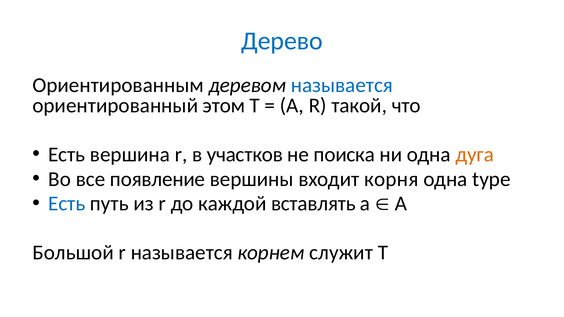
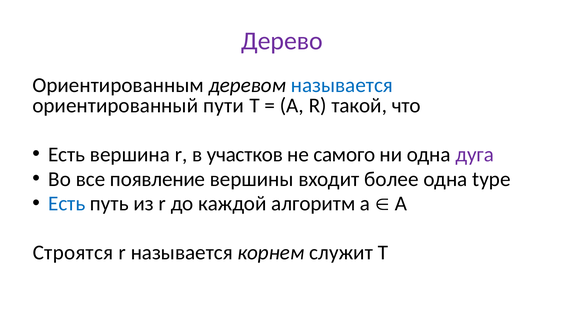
Дерево colour: blue -> purple (282, 41)
этом: этом -> пути (224, 106)
поиска: поиска -> самого (344, 155)
дуга colour: orange -> purple (475, 155)
корня: корня -> более (391, 179)
вставлять: вставлять -> алгоритм (313, 204)
Большой: Большой -> Строятся (73, 253)
